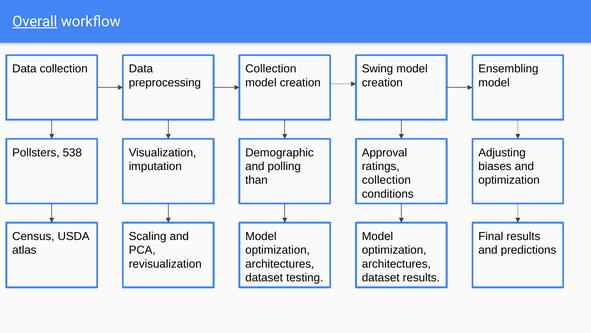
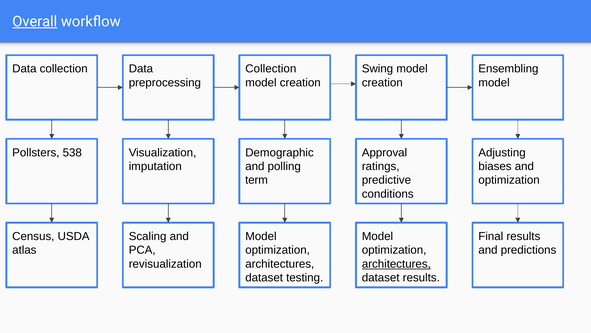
than: than -> term (257, 180)
collection: collection -> predictive (386, 180)
architectures underline: none -> present (396, 264)
